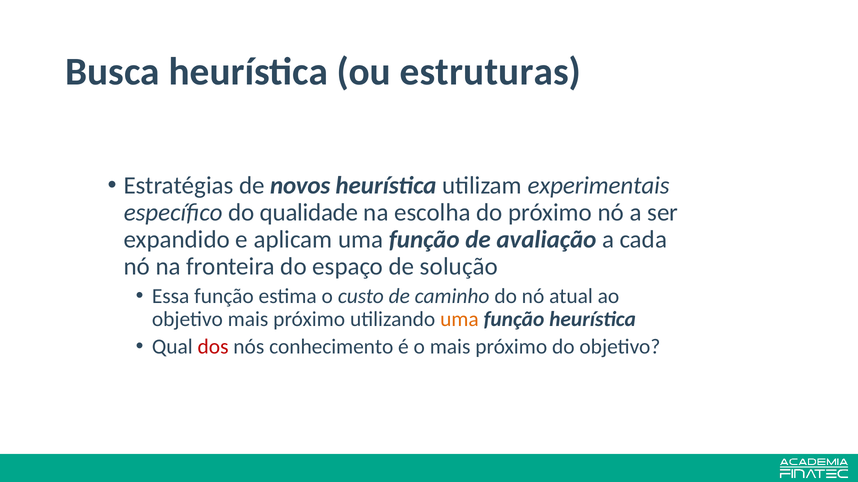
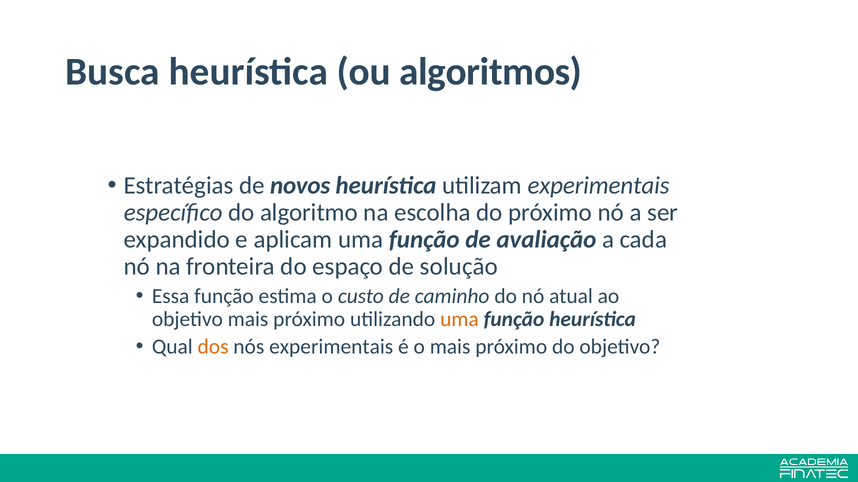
estruturas: estruturas -> algoritmos (491, 72)
qualidade: qualidade -> algoritmo (309, 213)
dos colour: red -> orange (213, 347)
nós conhecimento: conhecimento -> experimentais (331, 347)
